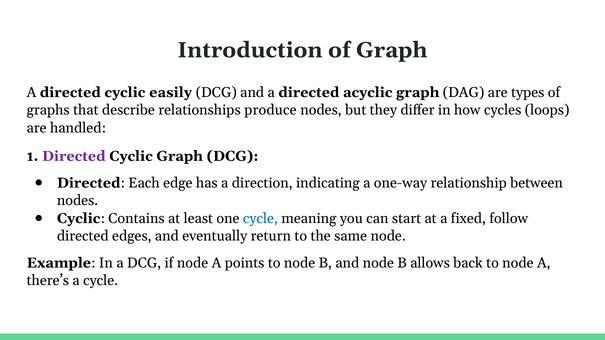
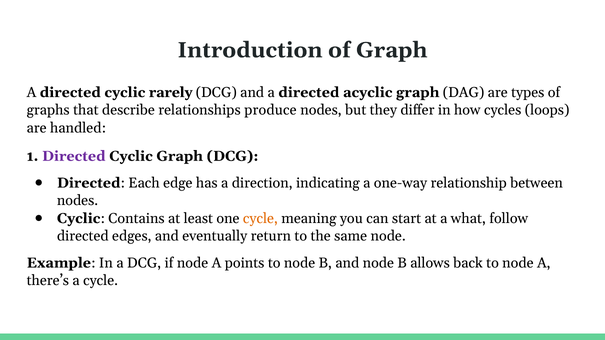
easily: easily -> rarely (171, 92)
cycle colour: blue -> orange (260, 219)
fixed: fixed -> what (468, 219)
